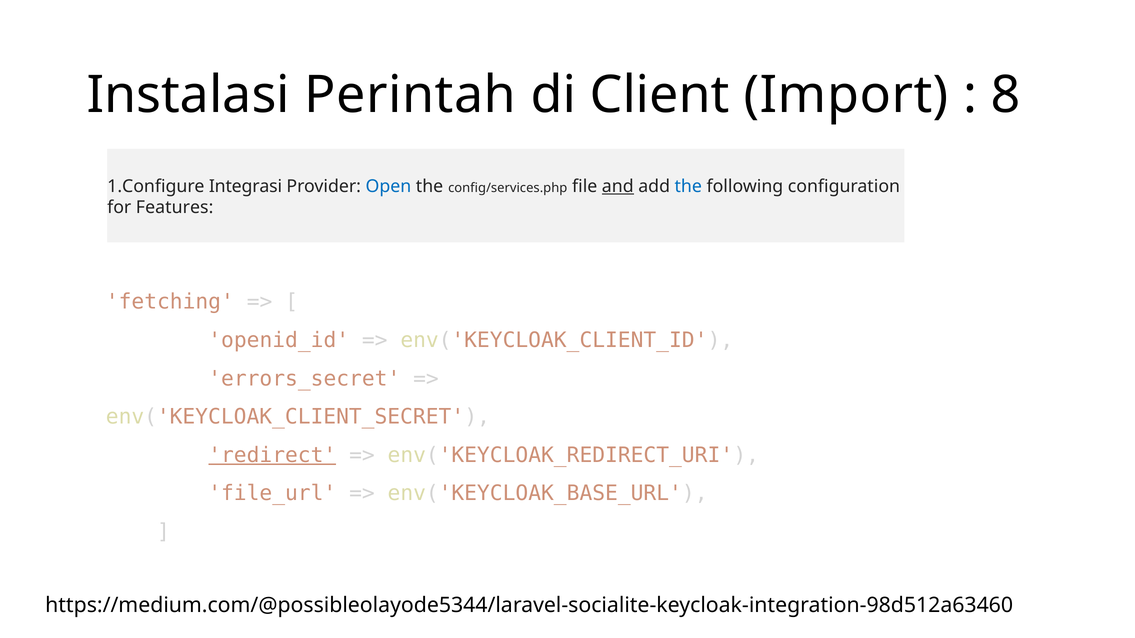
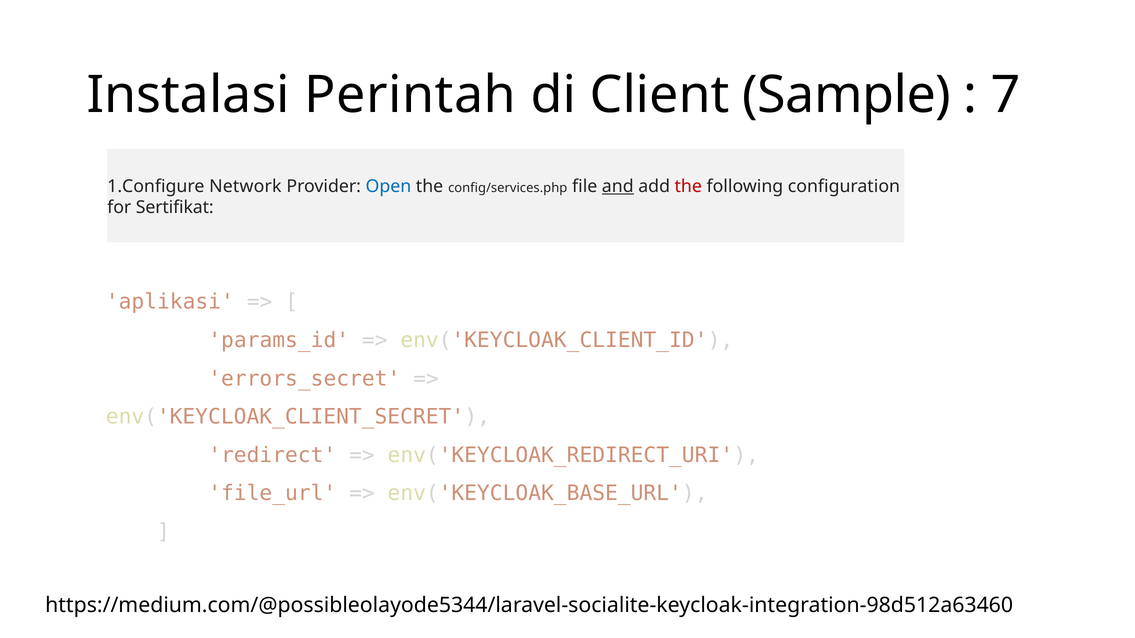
Import: Import -> Sample (847, 95)
8: 8 -> 7 (1005, 95)
Integrasi: Integrasi -> Network (245, 186)
the colour: blue -> red (688, 186)
Features: Features -> Sertifikat (175, 208)
fetching: fetching -> aplikasi (170, 302)
openid_id: openid_id -> params_id (279, 340)
redirect underline: present -> none (272, 455)
